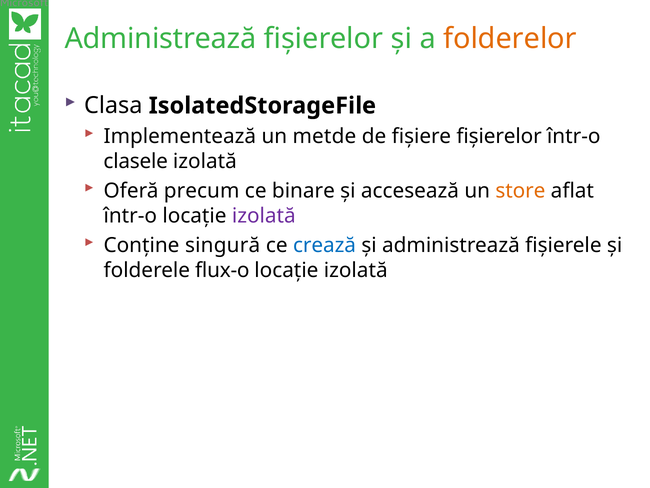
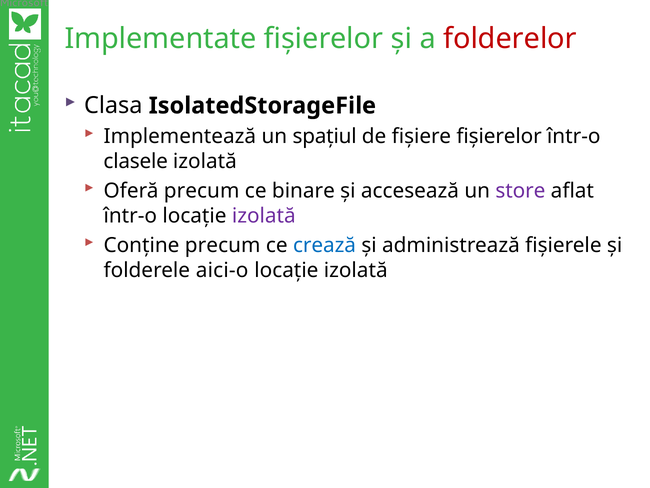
Administrează: Administrează -> Implementate (160, 39)
folderelor colour: orange -> red (510, 39)
metde: metde -> spațiul (325, 136)
store colour: orange -> purple (520, 191)
Conține singură: singură -> precum (223, 245)
flux-o: flux-o -> aici-o (222, 270)
